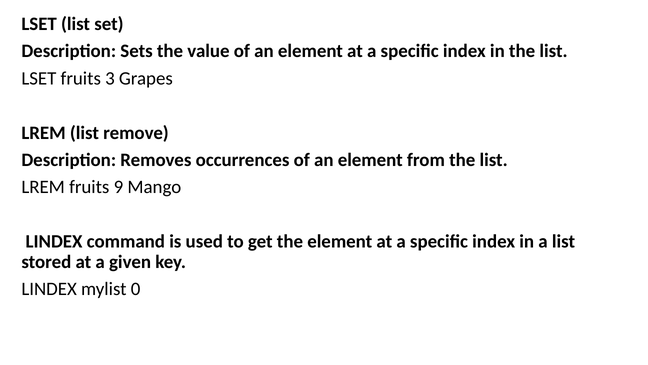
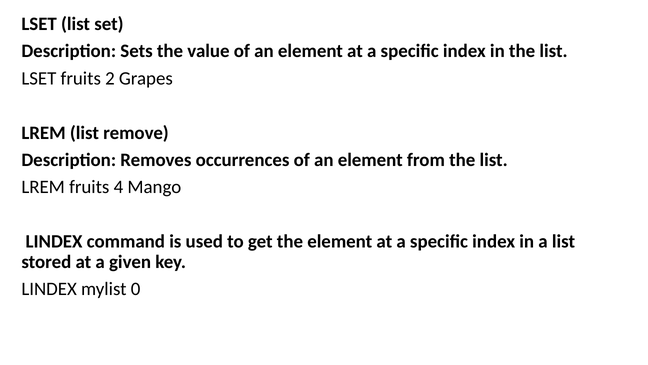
3: 3 -> 2 (110, 78)
9: 9 -> 4 (118, 187)
